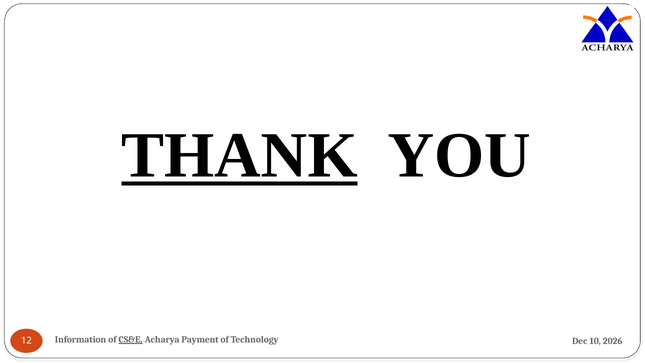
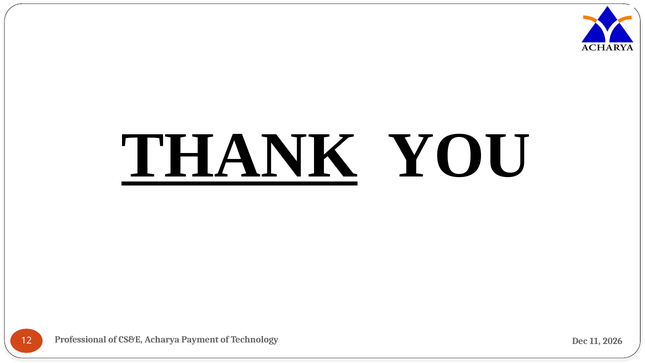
Information: Information -> Professional (81, 339)
CS&E underline: present -> none (131, 339)
10: 10 -> 11 (595, 341)
